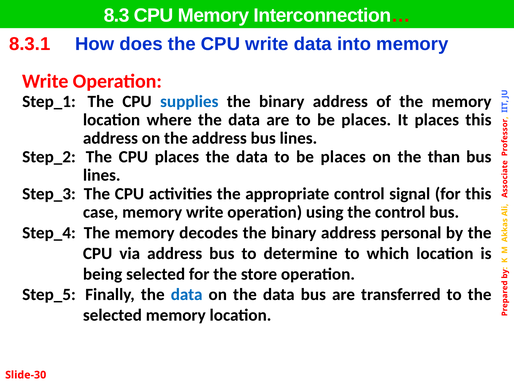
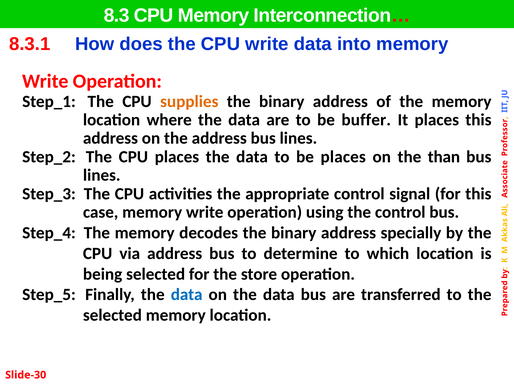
supplies colour: blue -> orange (189, 102)
are to be places: places -> buffer (366, 120)
personal: personal -> specially (411, 233)
